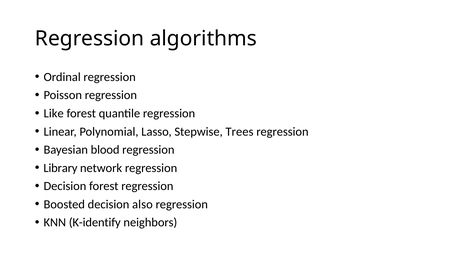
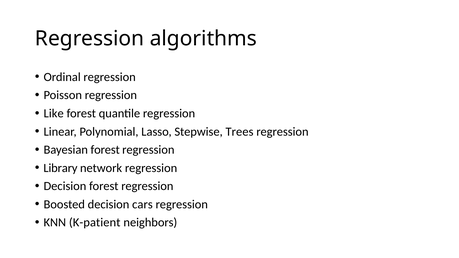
Bayesian blood: blood -> forest (105, 150)
also: also -> cars (142, 204)
K-identify: K-identify -> K-patient (95, 223)
